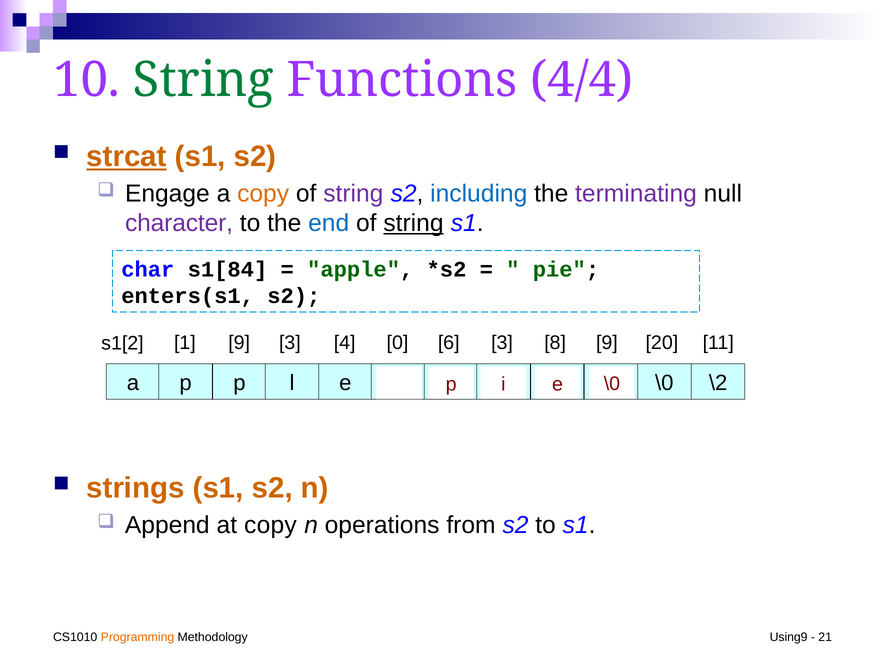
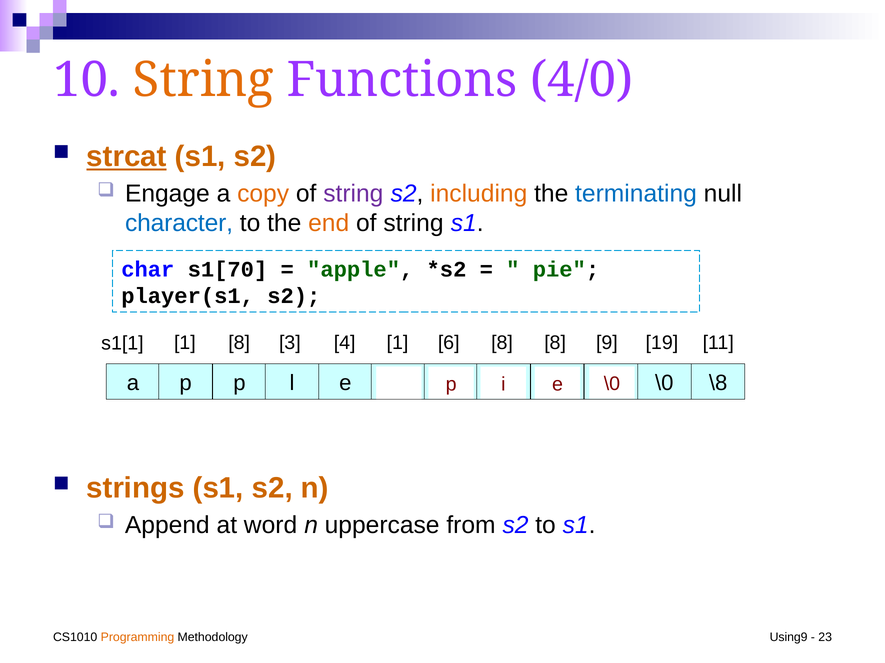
String colour: green -> orange (203, 80)
4/4: 4/4 -> 4/0 (582, 80)
including colour: blue -> orange (479, 194)
terminating colour: purple -> blue (636, 194)
character colour: purple -> blue (179, 223)
end colour: blue -> orange (329, 223)
string underline: present -> none (413, 223)
s1[84: s1[84 -> s1[70 (227, 270)
enters(s1: enters(s1 -> player(s1 (188, 296)
s1[2: s1[2 -> s1[1 (122, 343)
1 9: 9 -> 8 (239, 343)
4 0: 0 -> 1 (397, 343)
6 3: 3 -> 8 (502, 343)
20: 20 -> 19 (662, 343)
\2: \2 -> \8 (718, 383)
at copy: copy -> word (271, 526)
operations: operations -> uppercase (382, 526)
21: 21 -> 23 (825, 638)
